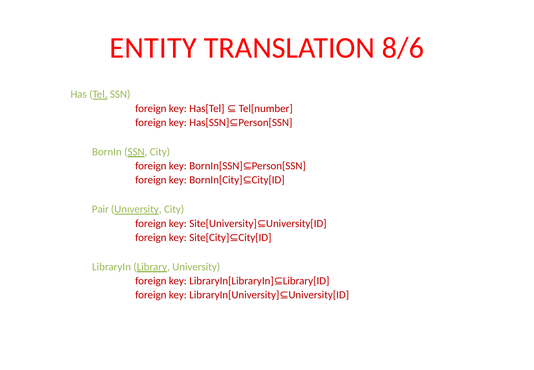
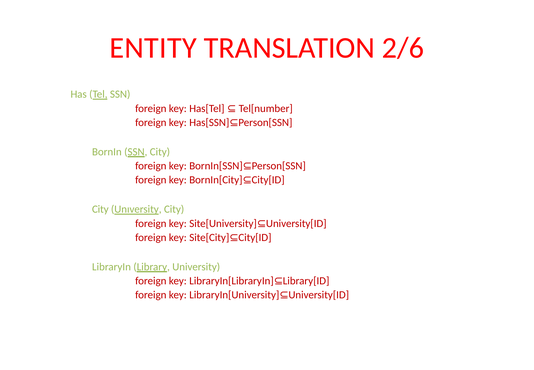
8/6: 8/6 -> 2/6 (403, 48)
Pair: Pair -> City (100, 209)
